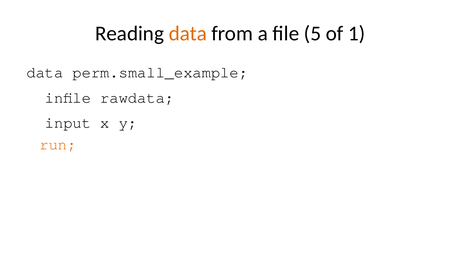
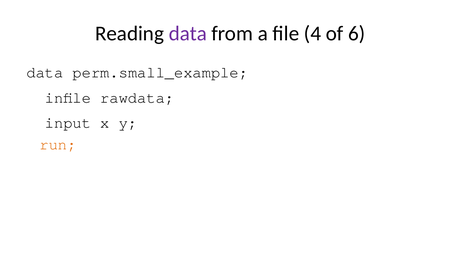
data colour: orange -> purple (188, 33)
5: 5 -> 4 (312, 33)
1: 1 -> 6 (357, 33)
